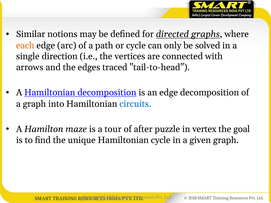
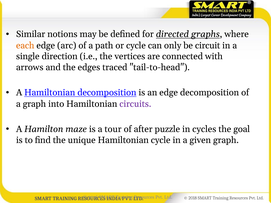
solved: solved -> circuit (208, 46)
circuits colour: blue -> purple (135, 104)
vertex: vertex -> cycles (204, 129)
